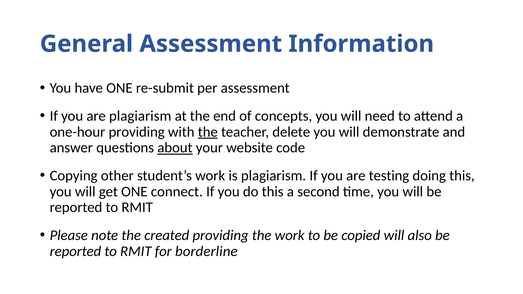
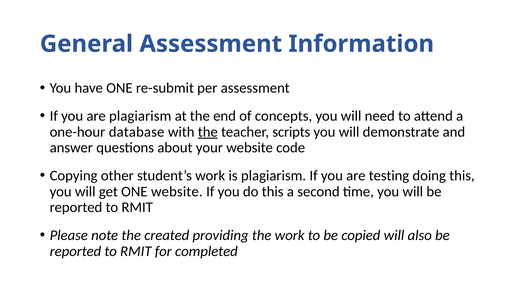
one-hour providing: providing -> database (137, 132)
delete: delete -> scripts (291, 132)
about underline: present -> none (175, 148)
ONE connect: connect -> website (177, 192)
borderline: borderline -> completed (206, 251)
